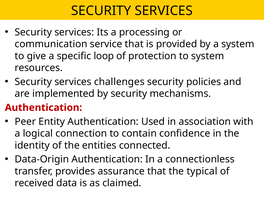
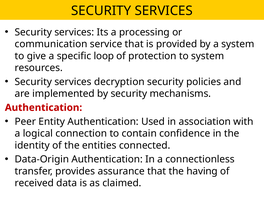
challenges: challenges -> decryption (119, 82)
typical: typical -> having (202, 171)
